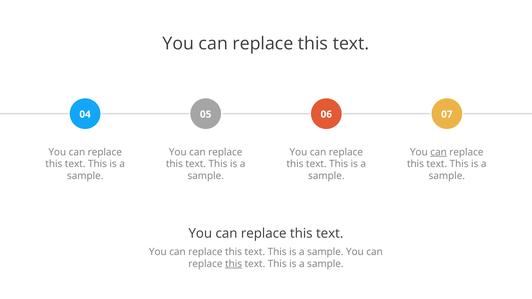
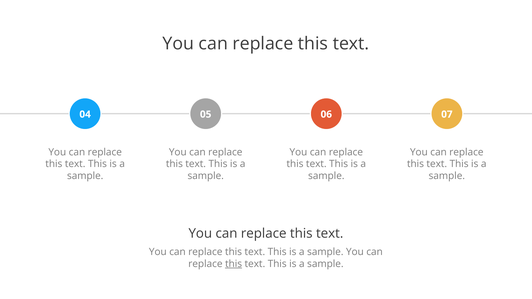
can underline: present -> none (439, 152)
